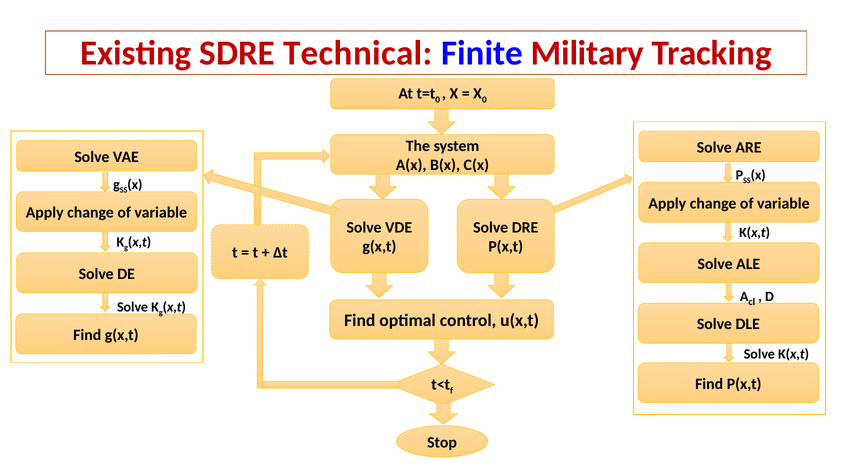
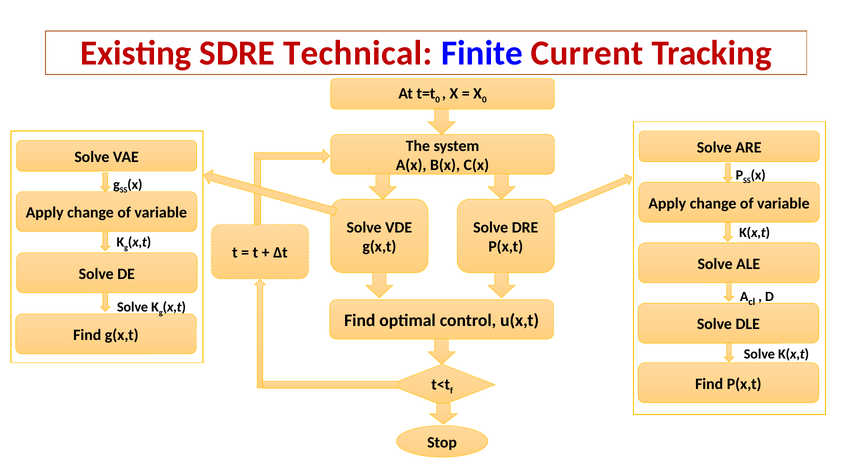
Military: Military -> Current (587, 53)
